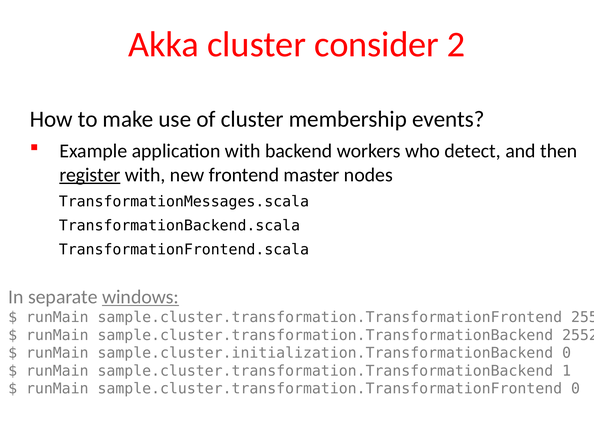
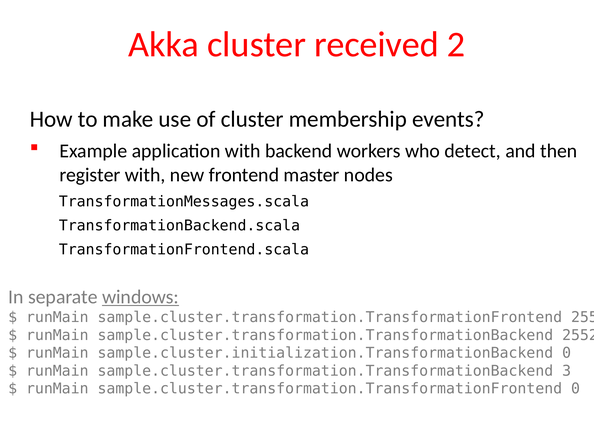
consider: consider -> received (376, 45)
register underline: present -> none (90, 175)
1: 1 -> 3 (567, 371)
